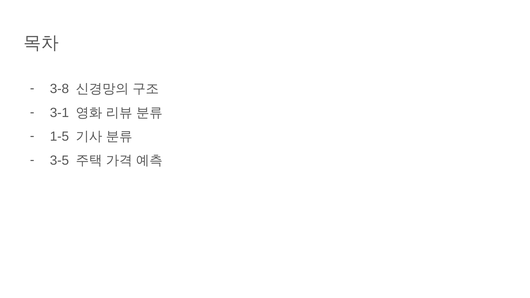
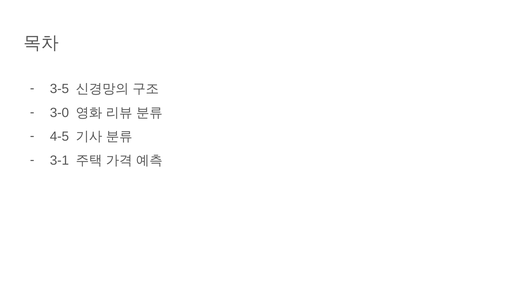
3-8: 3-8 -> 3-5 (59, 89)
3-1: 3-1 -> 3-0 (59, 113)
1-5: 1-5 -> 4-5 (59, 137)
3-5: 3-5 -> 3-1 (59, 160)
